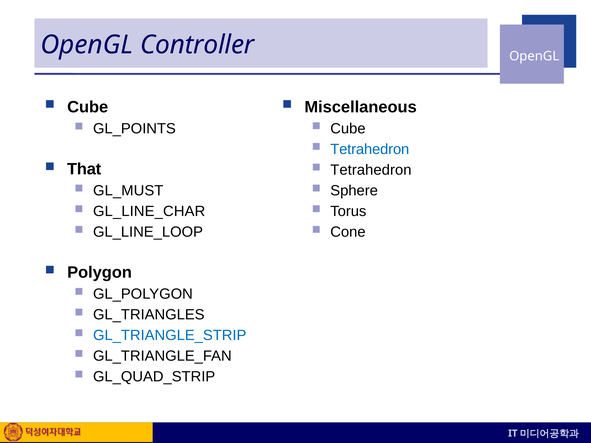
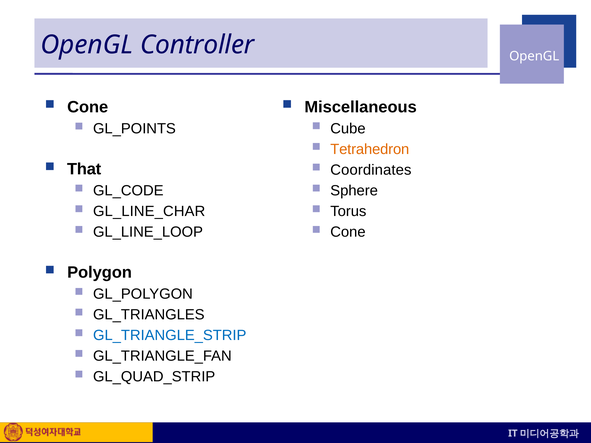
Cube: Cube -> Cone (88, 107)
Tetrahedron colour: blue -> orange (370, 149)
Tetrahedron: Tetrahedron -> Coordinates (371, 170)
GL_MUST: GL_MUST -> GL_CODE (128, 191)
